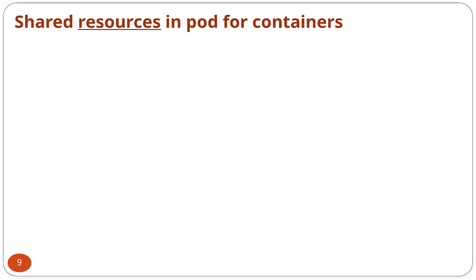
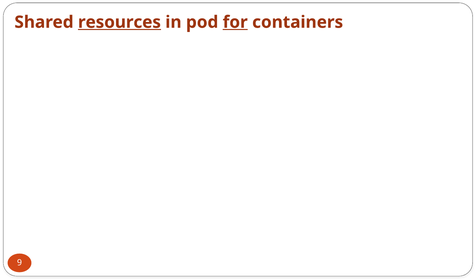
for underline: none -> present (235, 22)
